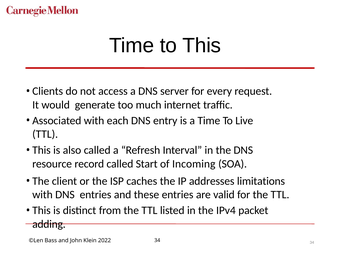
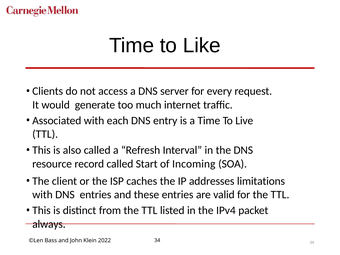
to This: This -> Like (202, 46)
adding: adding -> always (49, 224)
